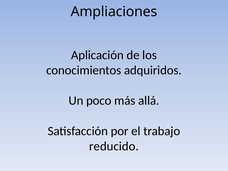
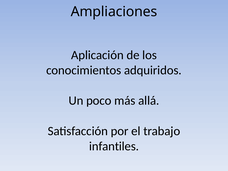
reducido: reducido -> infantiles (114, 146)
